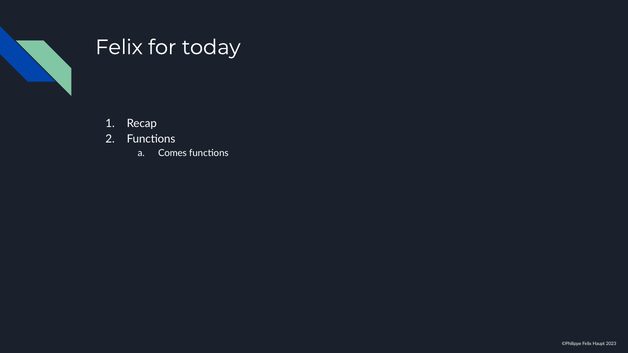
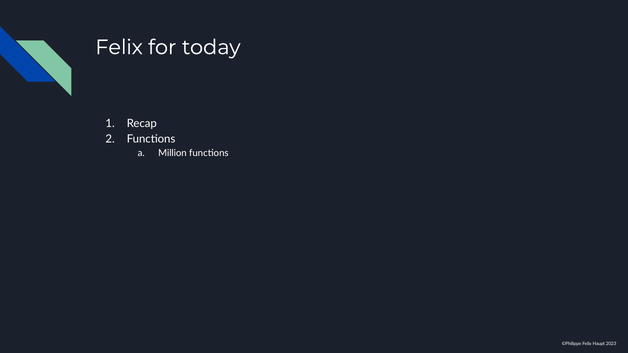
Comes: Comes -> Million (172, 153)
